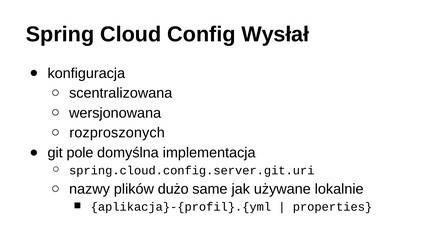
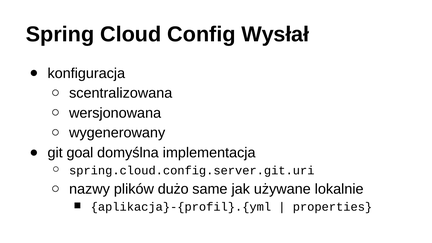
rozproszonych: rozproszonych -> wygenerowany (117, 133)
pole: pole -> goal (80, 153)
